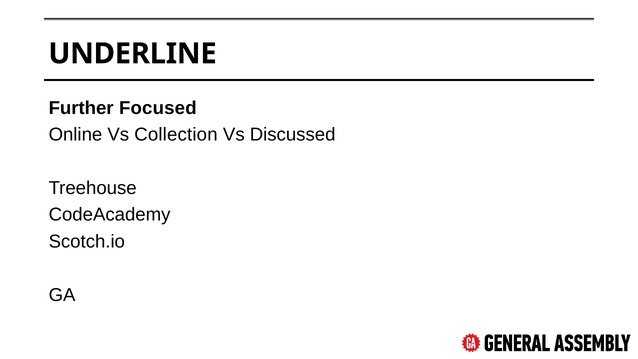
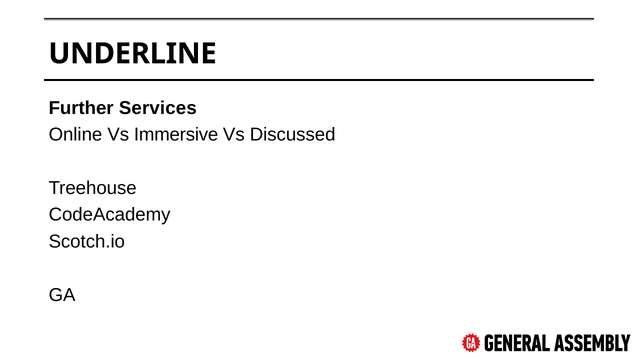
Focused: Focused -> Services (158, 108)
Collection: Collection -> Immersive (176, 135)
